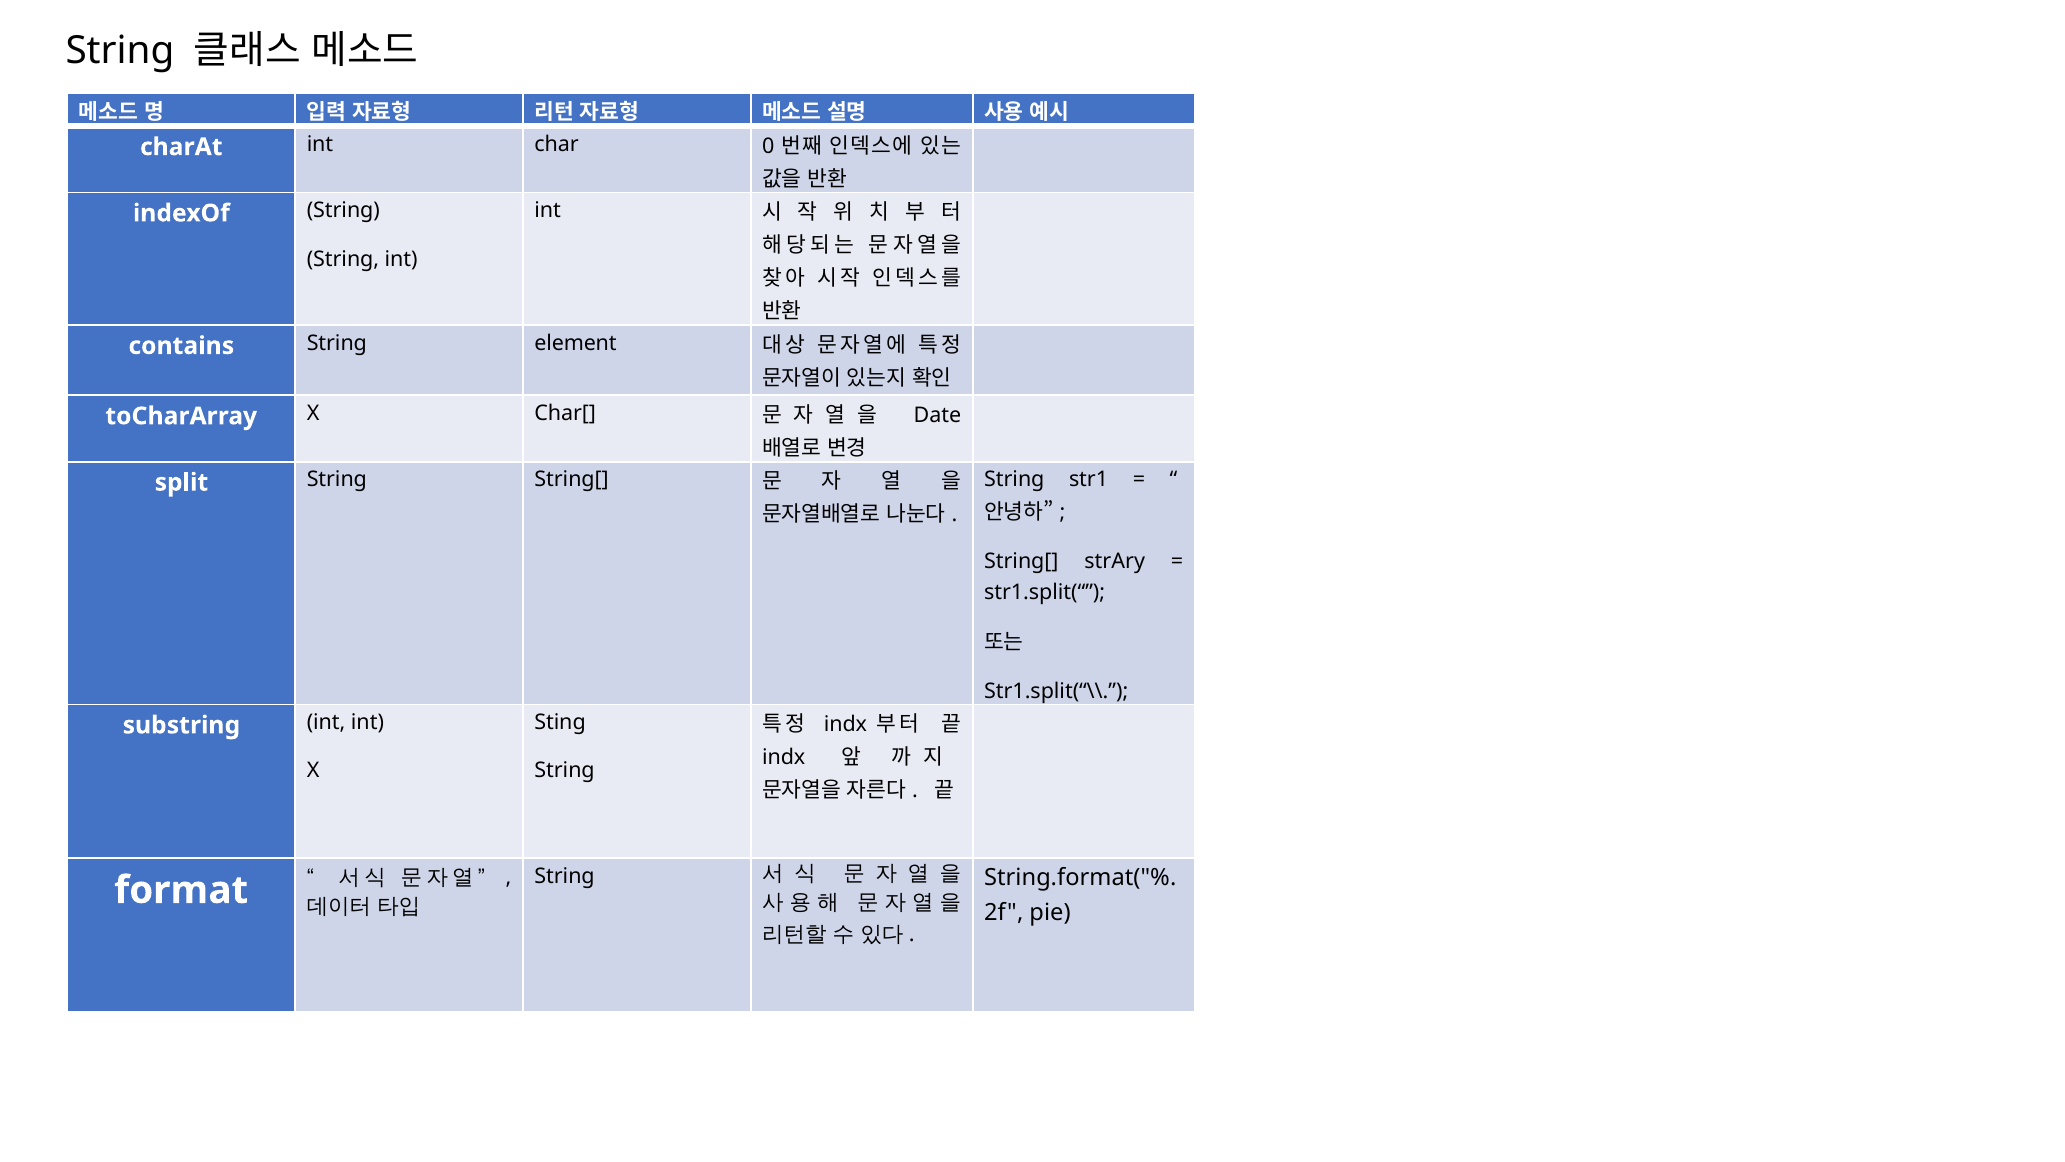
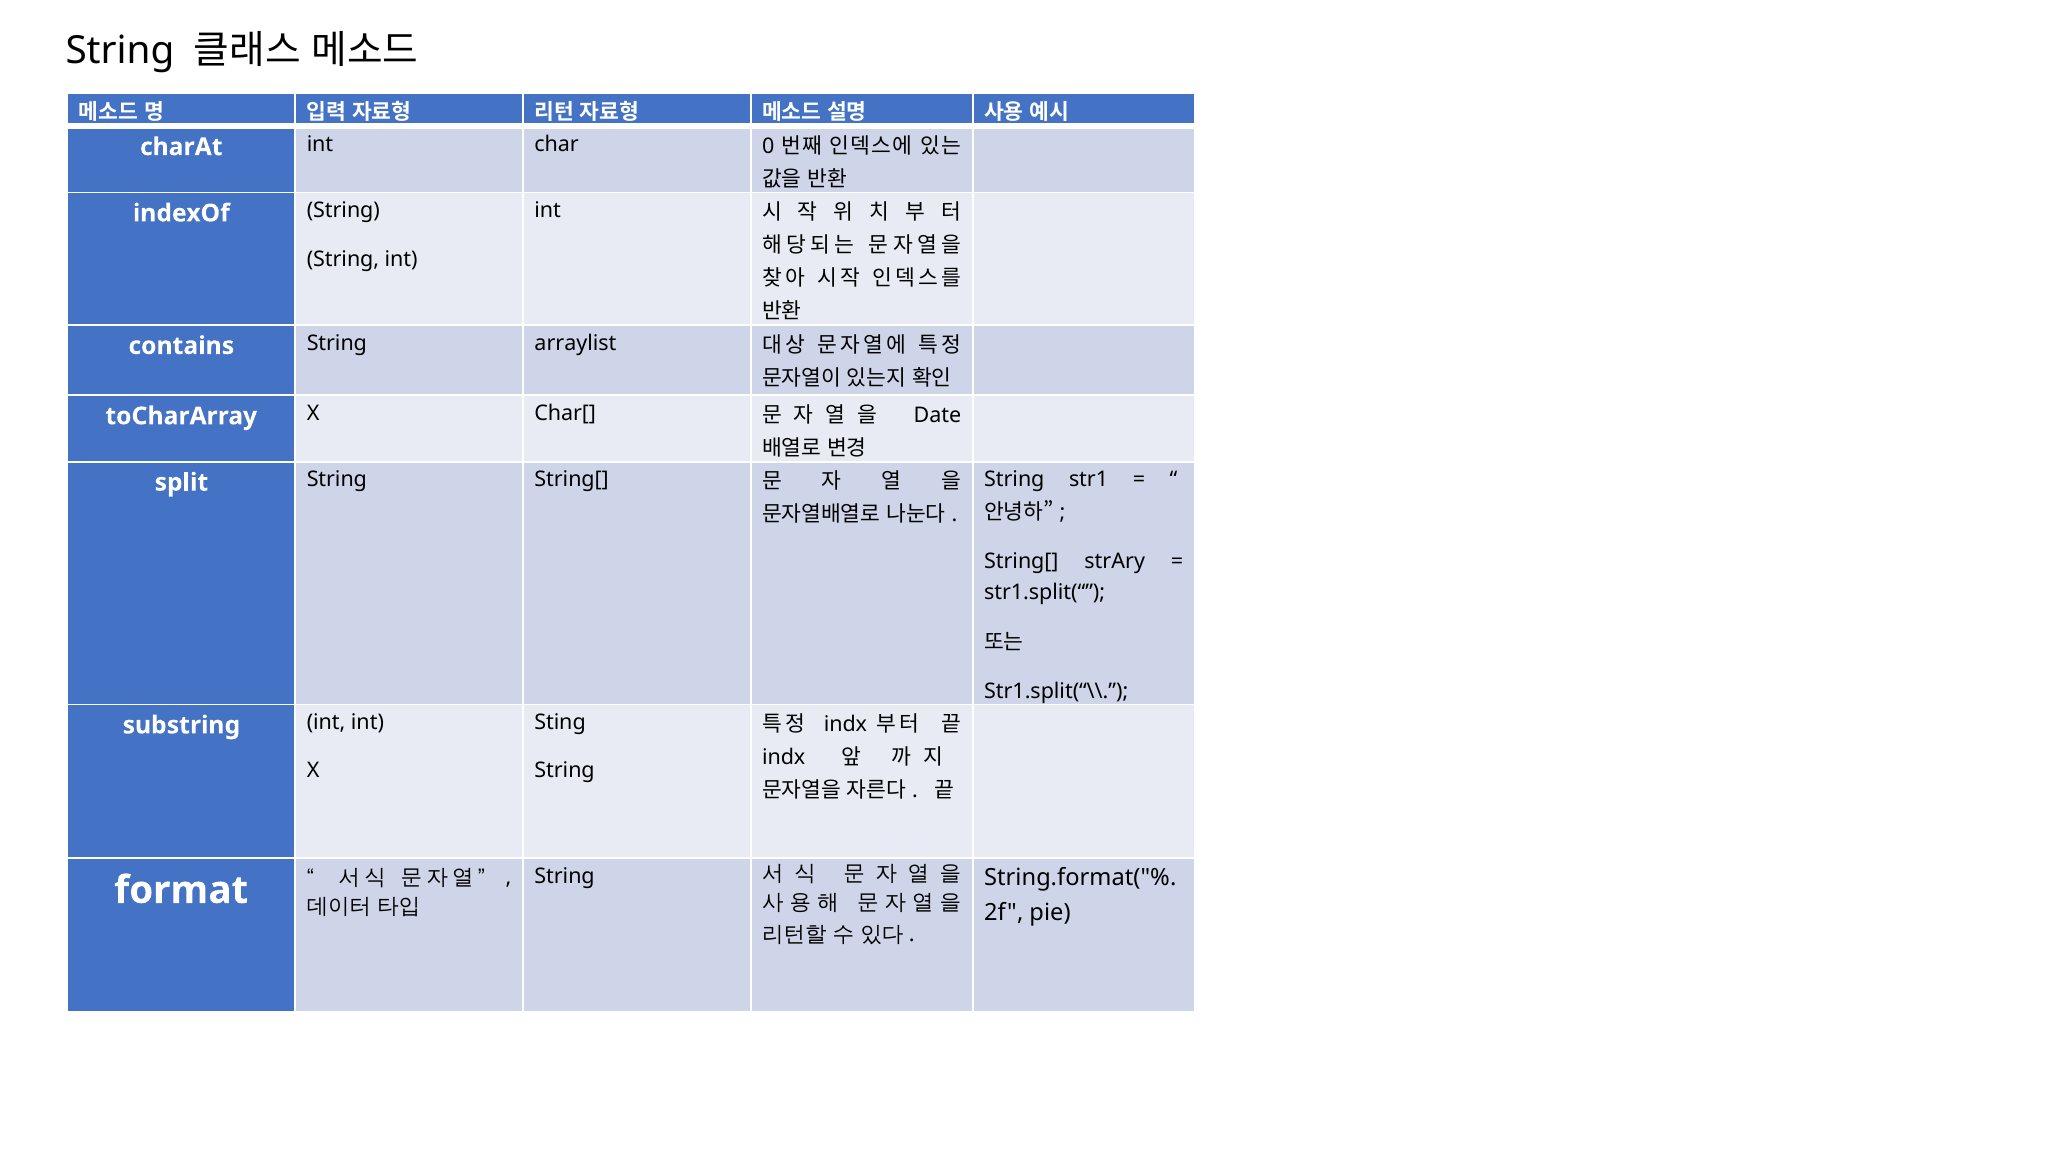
element: element -> arraylist (575, 343)
